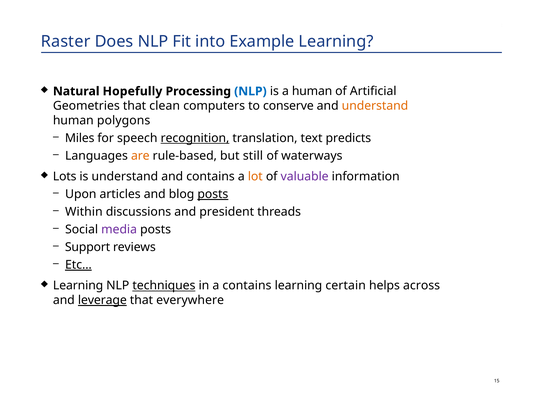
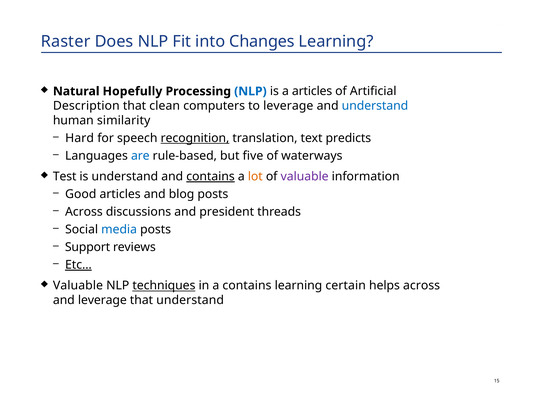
Example: Example -> Changes (262, 42)
a human: human -> articles (312, 91)
Geometries: Geometries -> Description (86, 106)
to conserve: conserve -> leverage (288, 106)
understand colour: orange -> blue (375, 106)
polygons: polygons -> similarity (124, 121)
Miles: Miles -> Hard (80, 138)
are colour: orange -> blue (140, 156)
still: still -> five (253, 156)
Lots: Lots -> Test (65, 177)
contains underline: none -> present (210, 177)
Upon: Upon -> Good (81, 194)
posts underline: present -> none (213, 194)
Within: Within -> Across (84, 212)
media colour: purple -> blue (119, 230)
Learning: Learning -> Valuable (78, 286)
leverage underline: present -> none (102, 300)
that everywhere: everywhere -> understand (190, 300)
